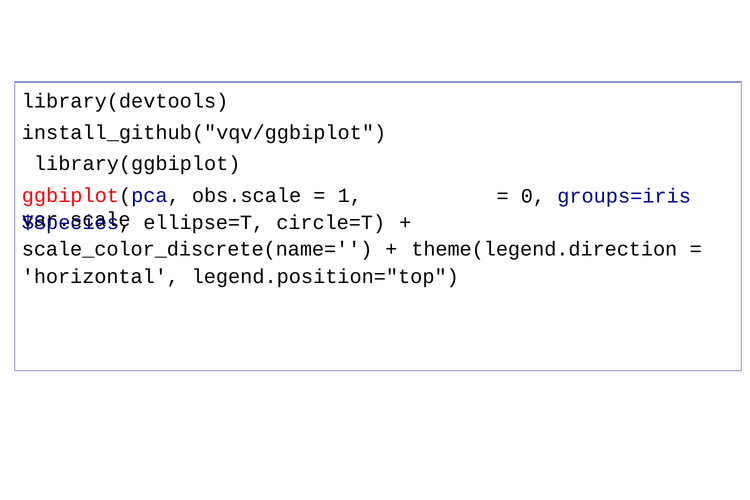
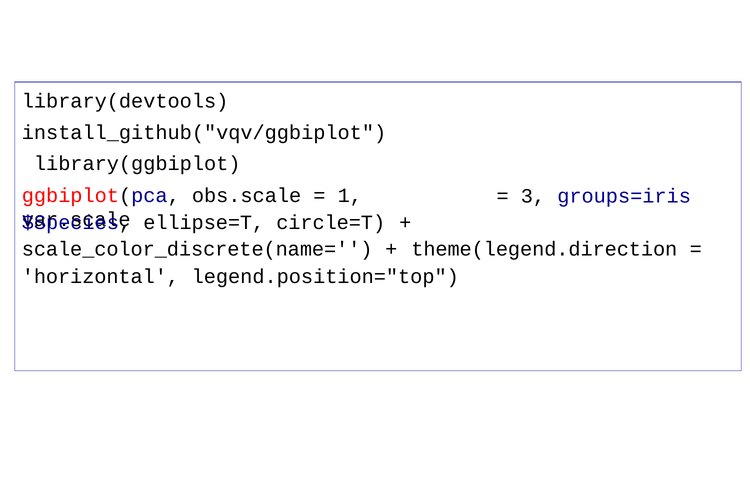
0: 0 -> 3 (533, 196)
